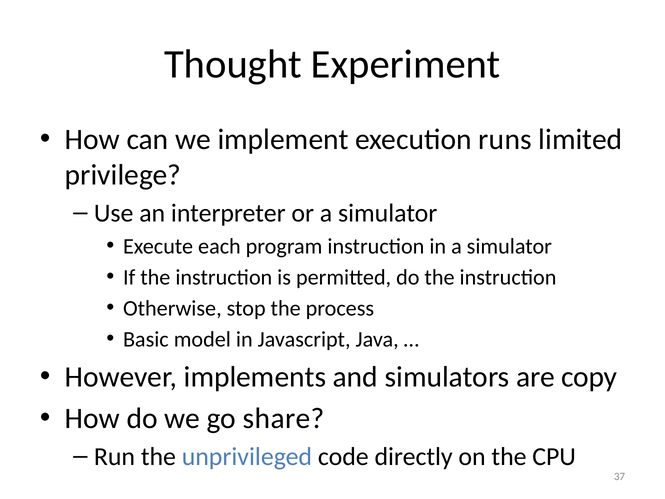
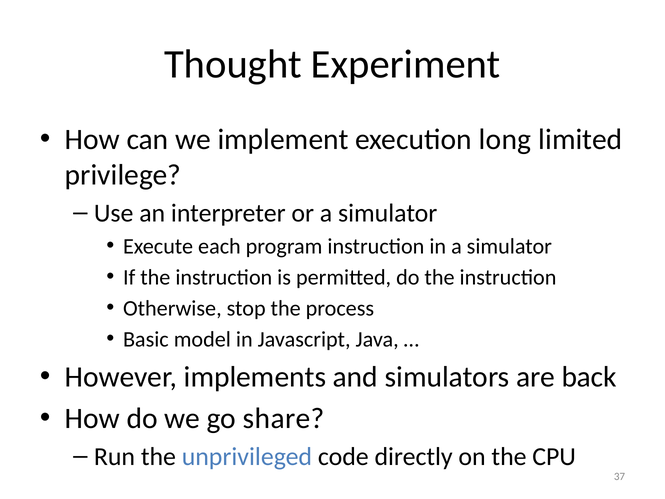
runs: runs -> long (505, 140)
copy: copy -> back (589, 377)
